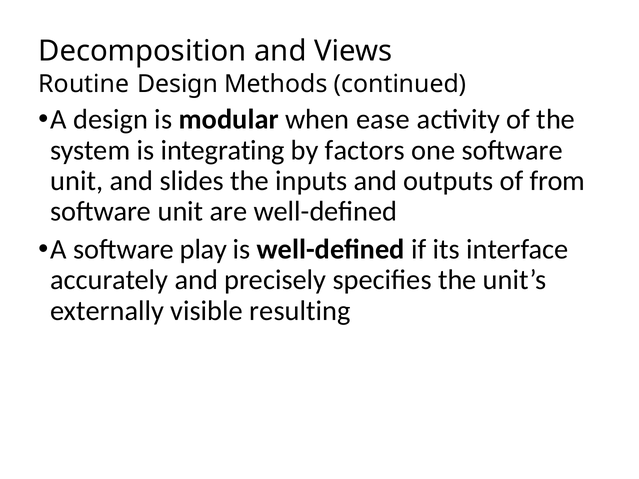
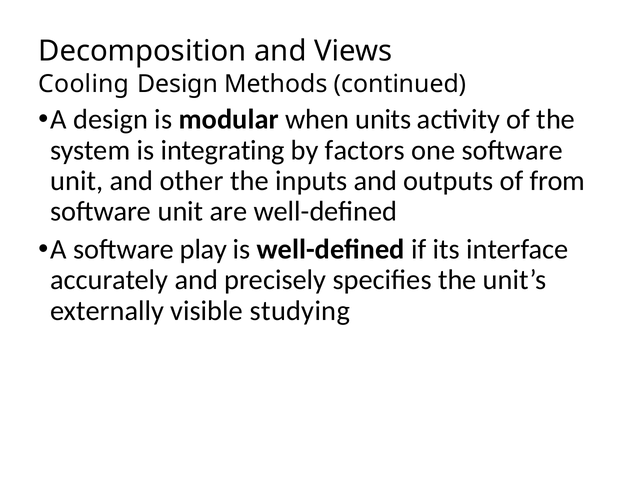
Routine: Routine -> Cooling (84, 84)
ease: ease -> units (383, 120)
slides: slides -> other (192, 181)
resulting: resulting -> studying (300, 311)
